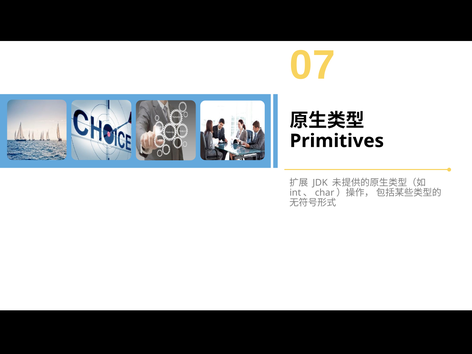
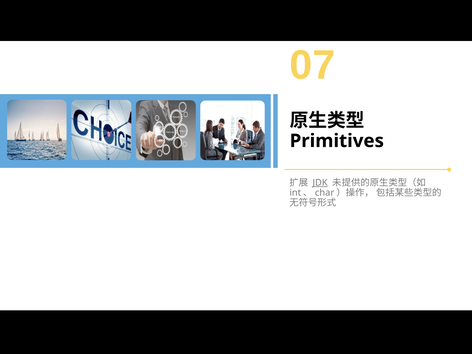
JDK underline: none -> present (320, 183)
